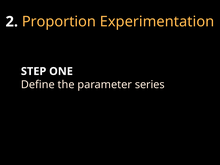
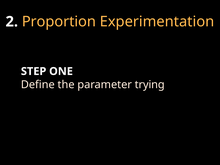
series: series -> trying (150, 85)
